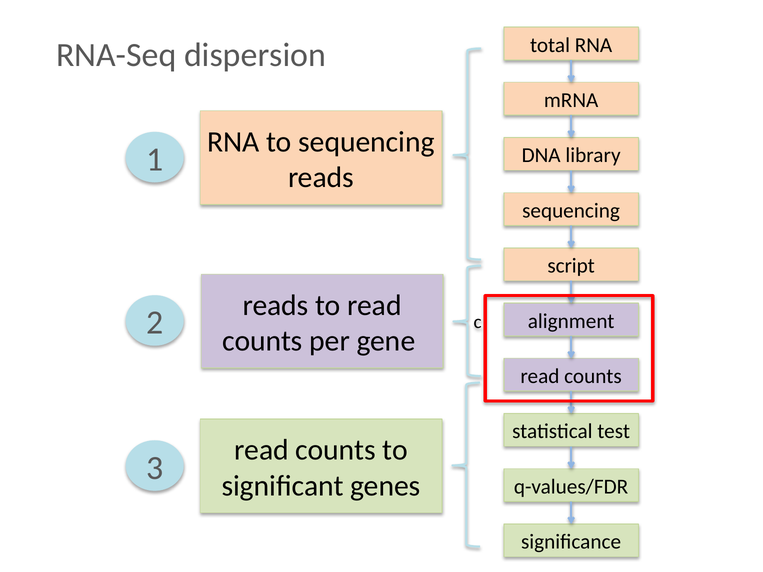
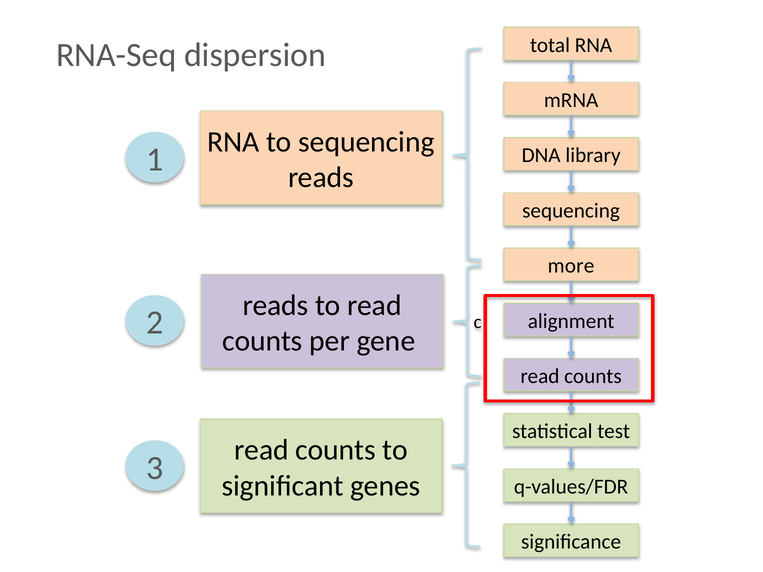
script: script -> more (571, 266)
